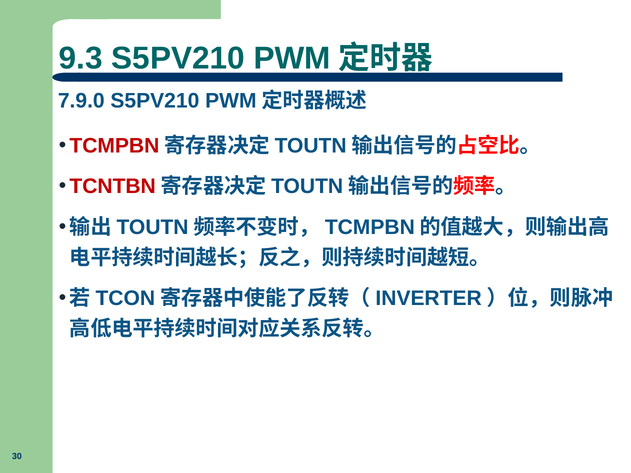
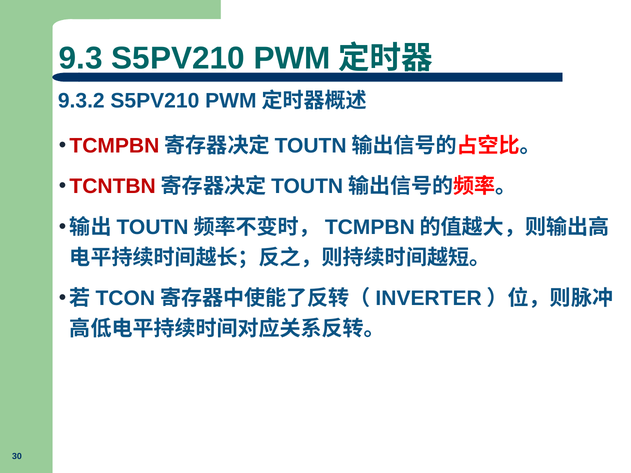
7.9.0: 7.9.0 -> 9.3.2 (81, 101)
